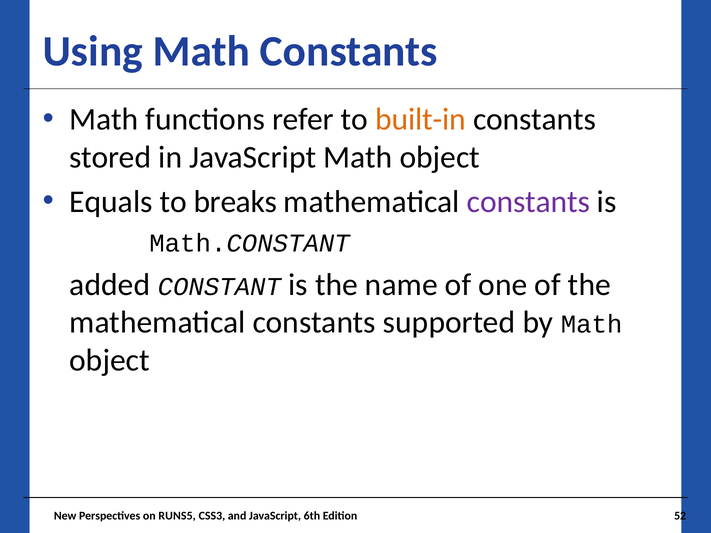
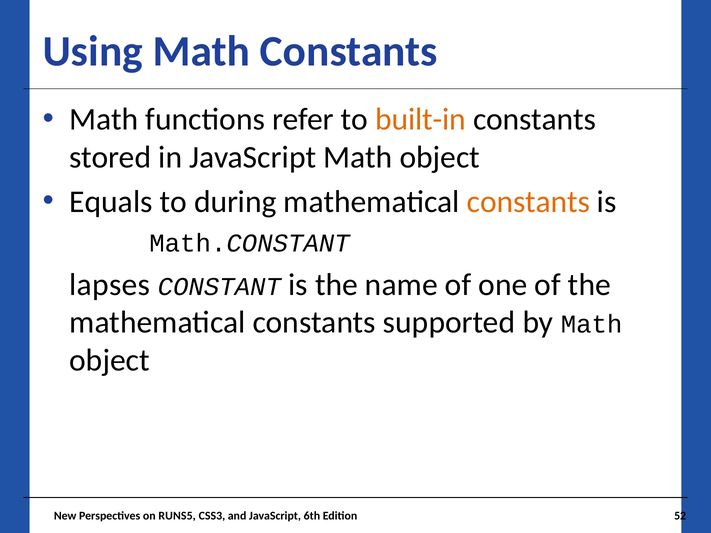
breaks: breaks -> during (235, 202)
constants colour: purple -> orange (528, 202)
added: added -> lapses (110, 285)
